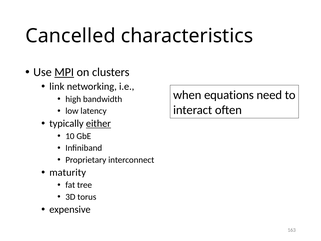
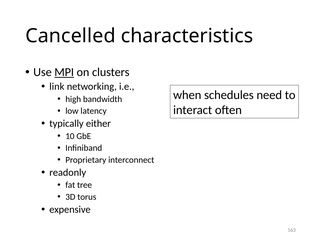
equations: equations -> schedules (229, 95)
either underline: present -> none (98, 123)
maturity: maturity -> readonly (68, 172)
